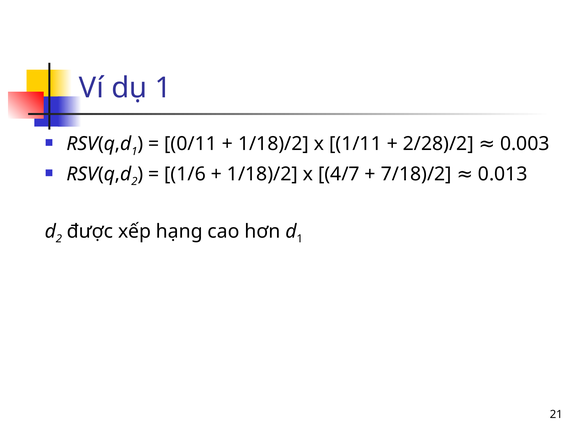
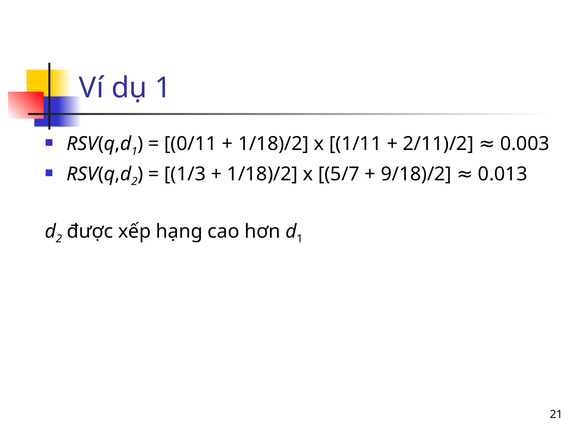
2/28)/2: 2/28)/2 -> 2/11)/2 (438, 144)
1/6: 1/6 -> 1/3 (185, 174)
4/7: 4/7 -> 5/7 (339, 174)
7/18)/2: 7/18)/2 -> 9/18)/2 (416, 174)
